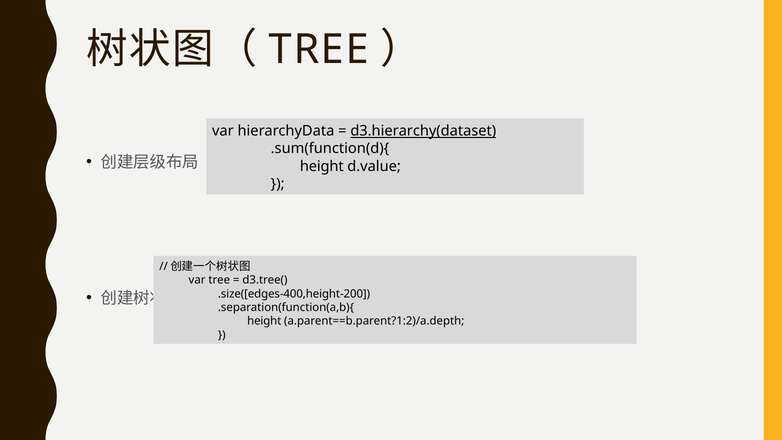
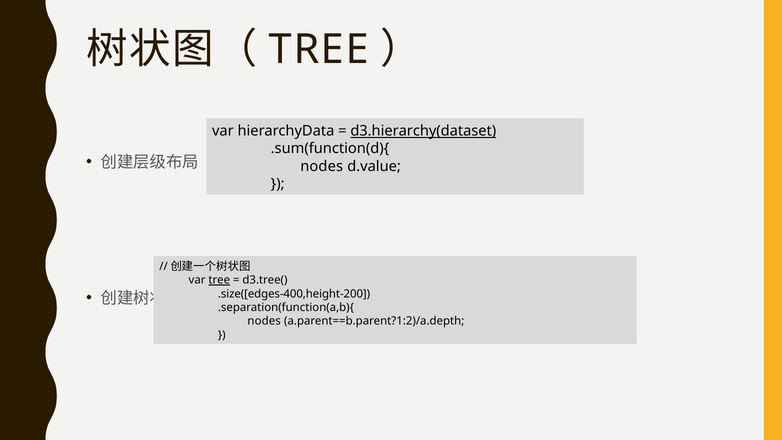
height: height -> nodes (322, 166)
tree underline: none -> present (219, 280)
height: height -> nodes (264, 321)
